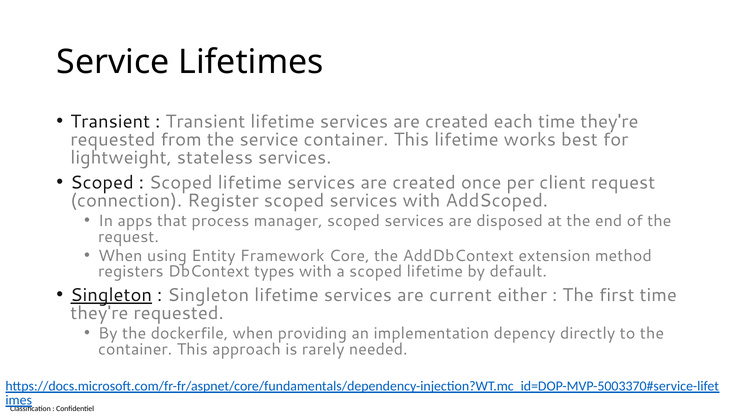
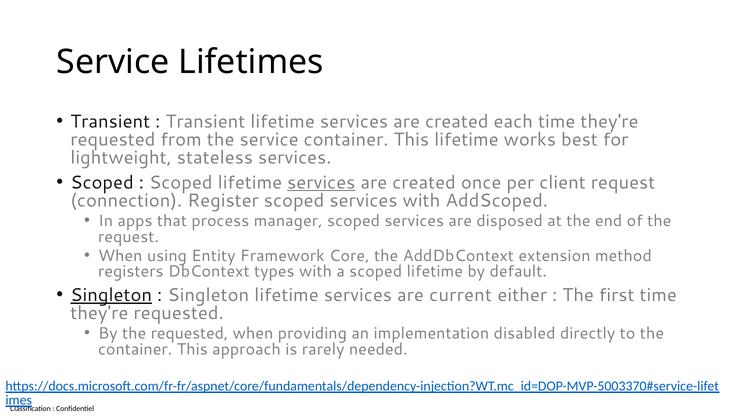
services underline: none -> present (321, 183)
the dockerfile: dockerfile -> requested (190, 334)
depency: depency -> disabled (525, 334)
